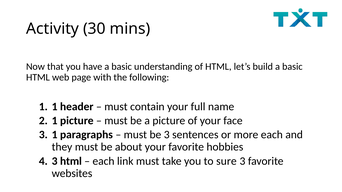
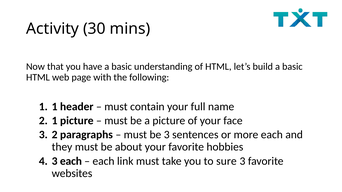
3 1: 1 -> 2 (55, 135)
3 html: html -> each (71, 161)
